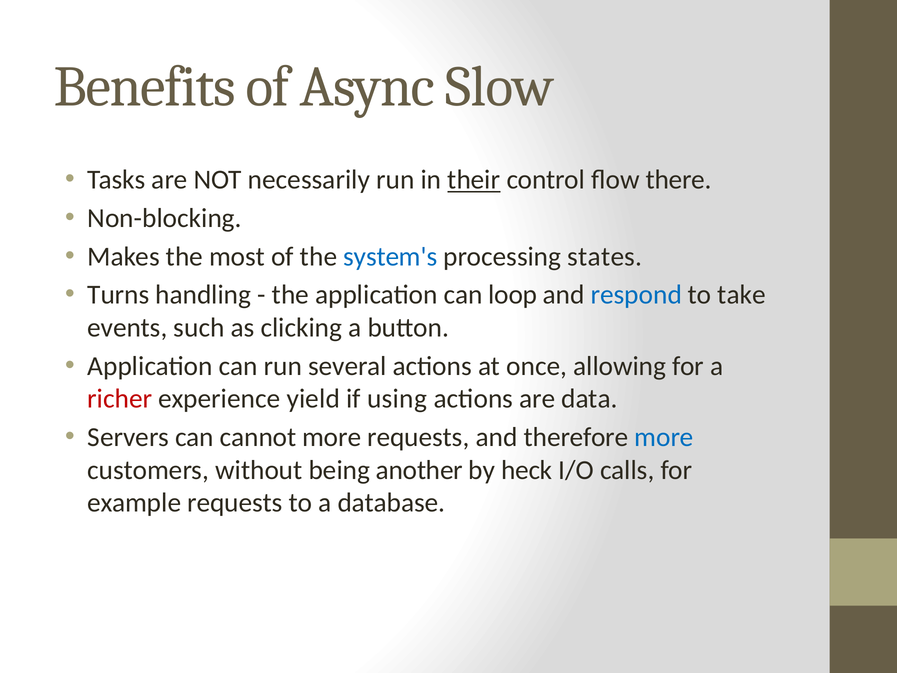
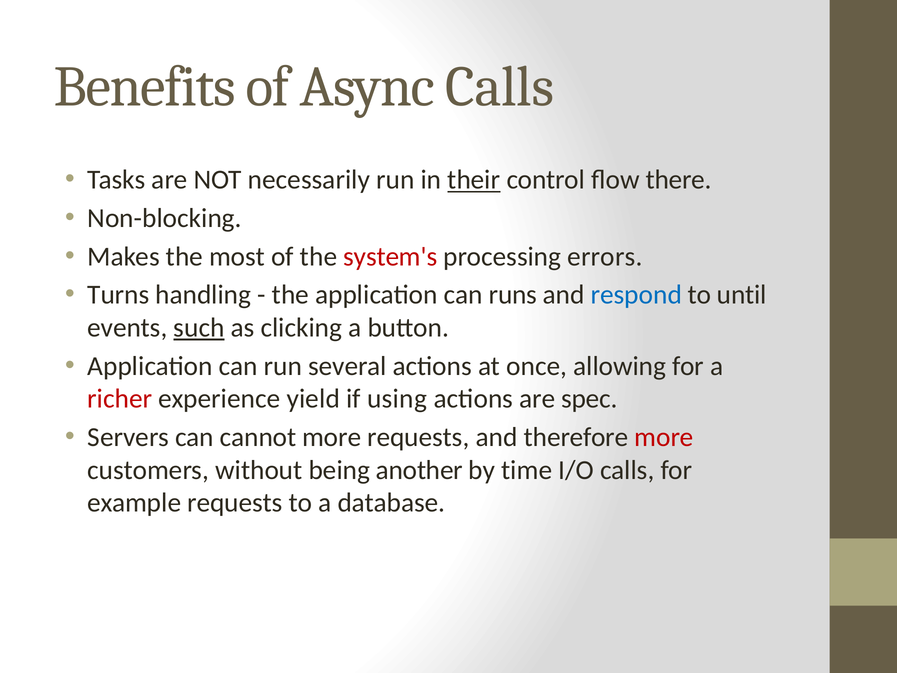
Async Slow: Slow -> Calls (500, 87)
system's colour: blue -> red (390, 256)
states: states -> errors (605, 256)
loop: loop -> runs (513, 295)
take: take -> until (742, 295)
such underline: none -> present (199, 328)
data: data -> spec (589, 399)
more colour: blue -> red (664, 437)
heck: heck -> time (527, 470)
